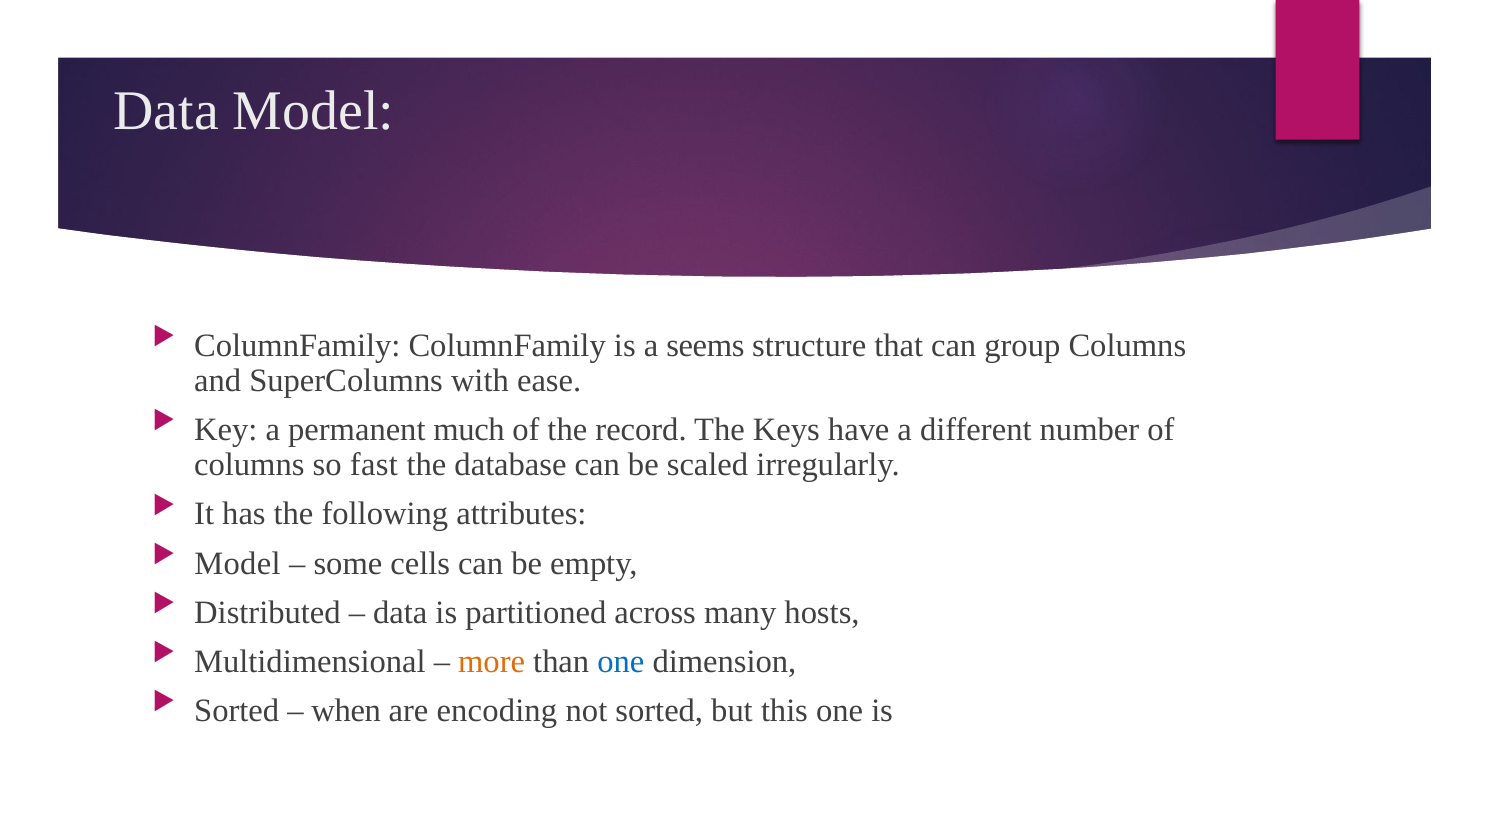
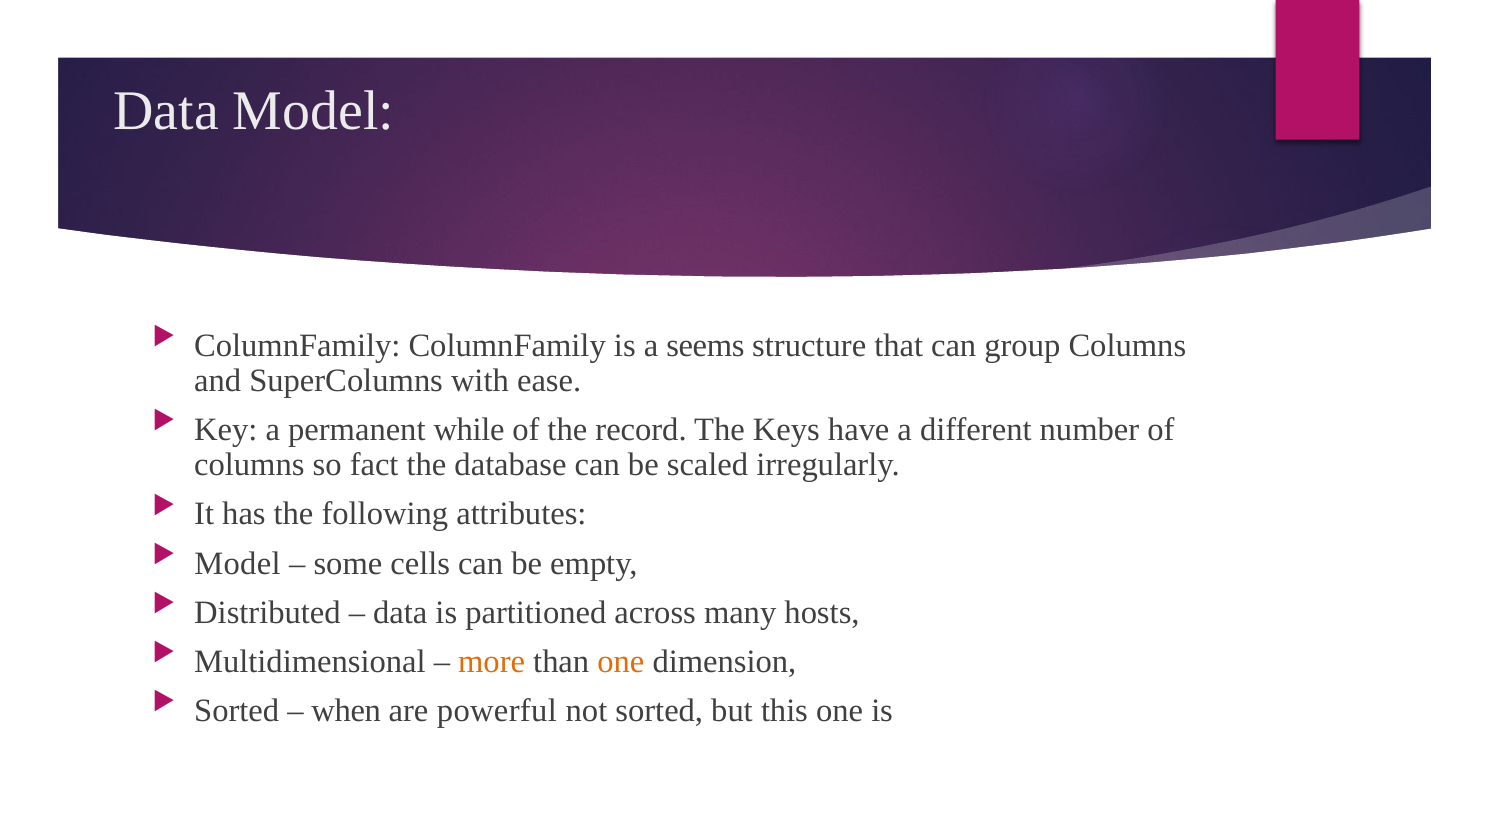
much: much -> while (469, 430)
fast: fast -> fact (374, 465)
one colour: blue -> orange (621, 662)
encoding: encoding -> powerful (497, 711)
